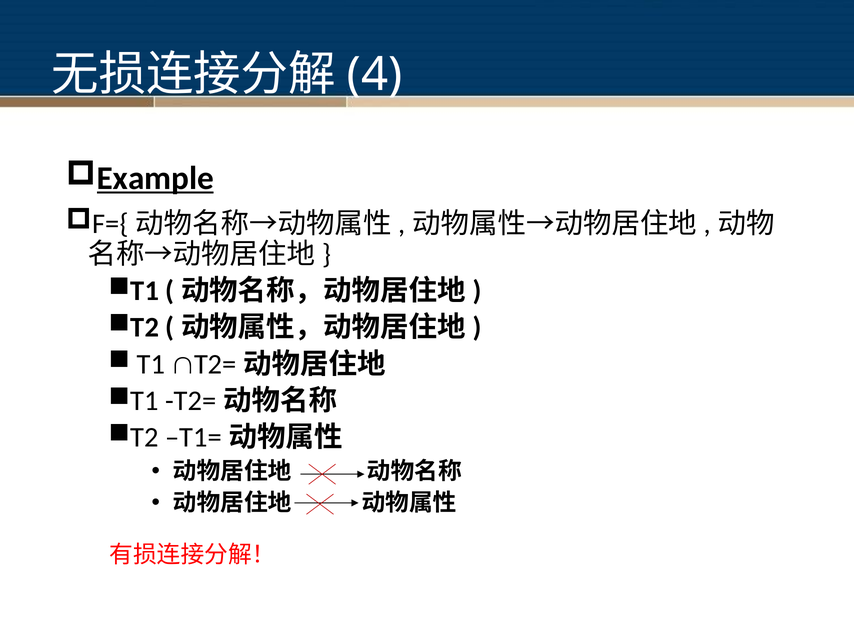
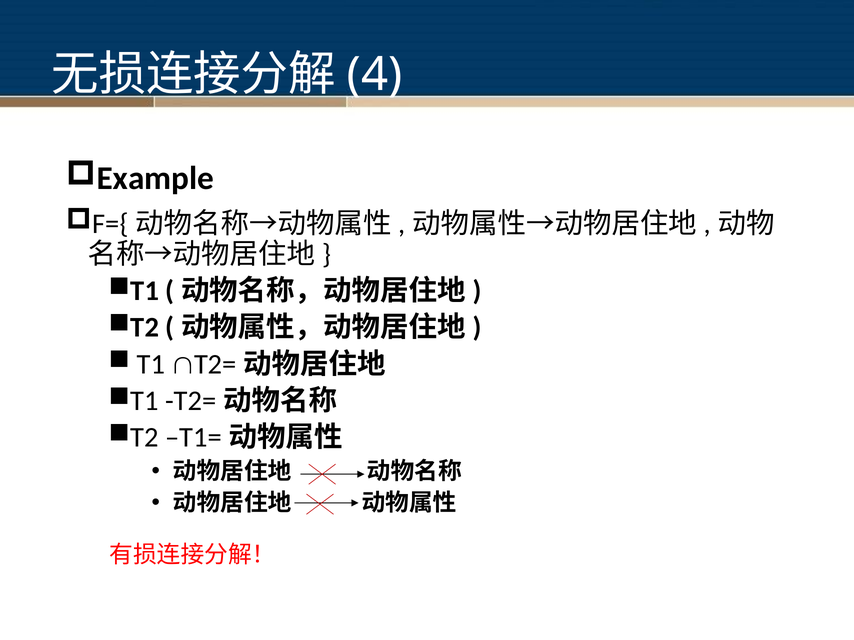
Example underline: present -> none (155, 179)
